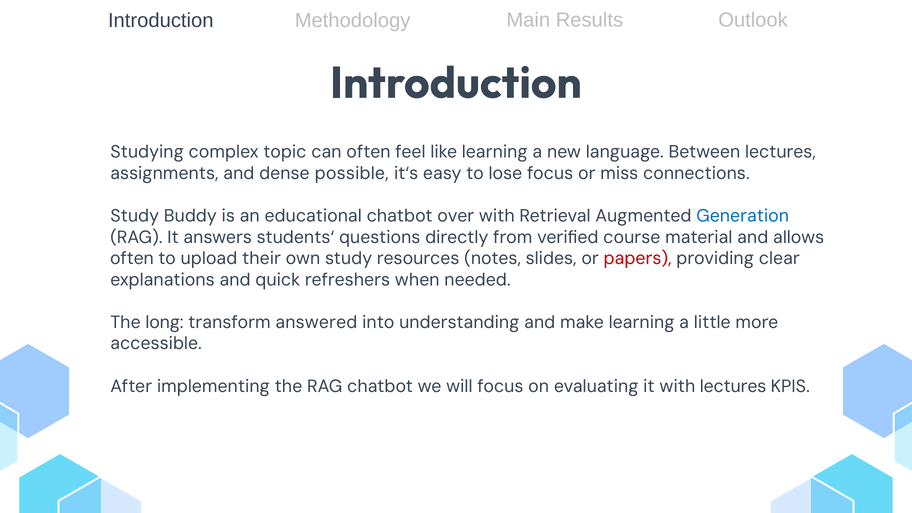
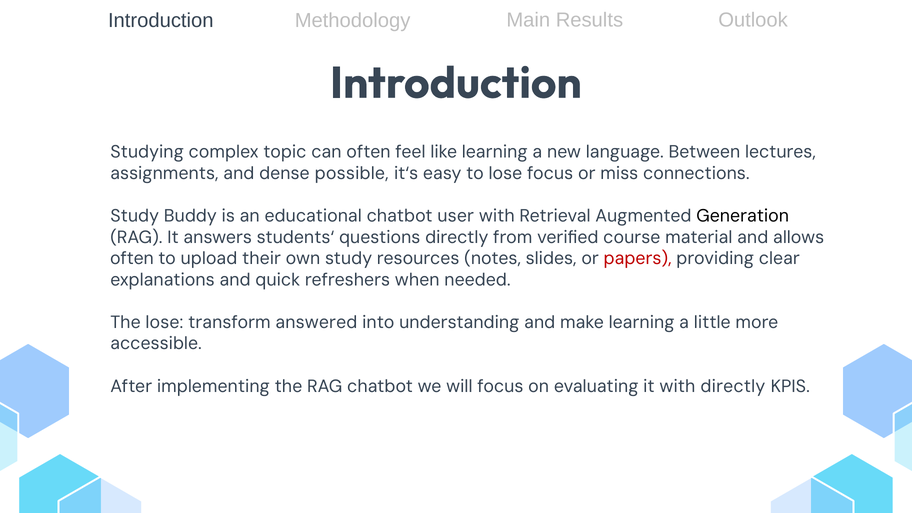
over: over -> user (456, 216)
Generation colour: blue -> black (743, 216)
The long: long -> lose (164, 322)
with lectures: lectures -> directly (733, 386)
